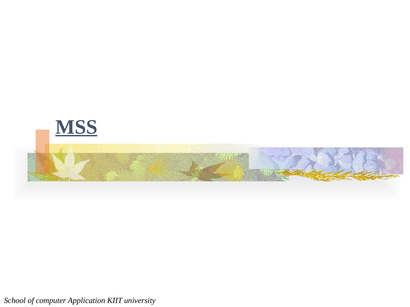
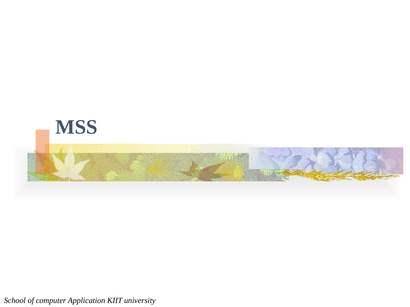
MSS underline: present -> none (76, 127)
